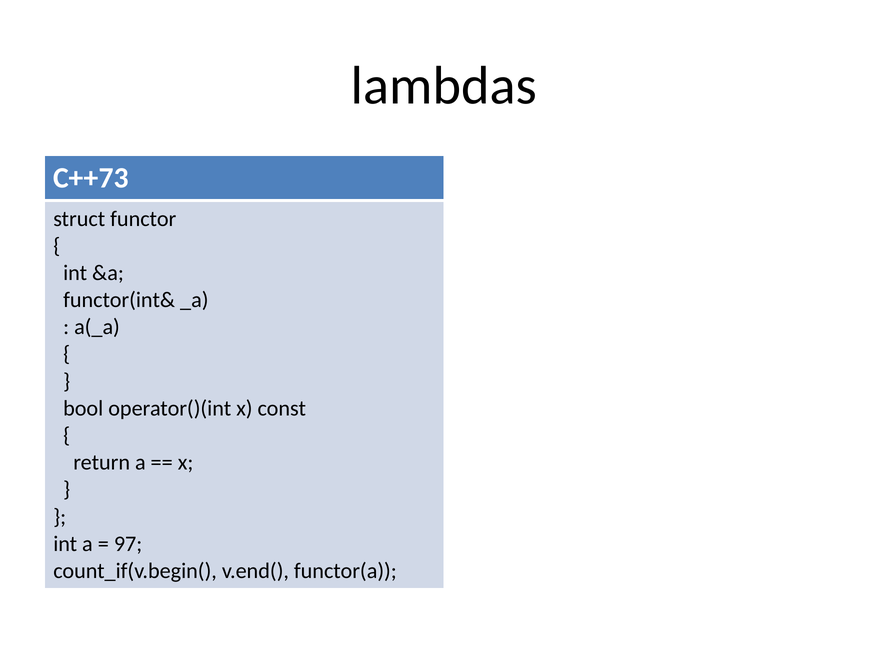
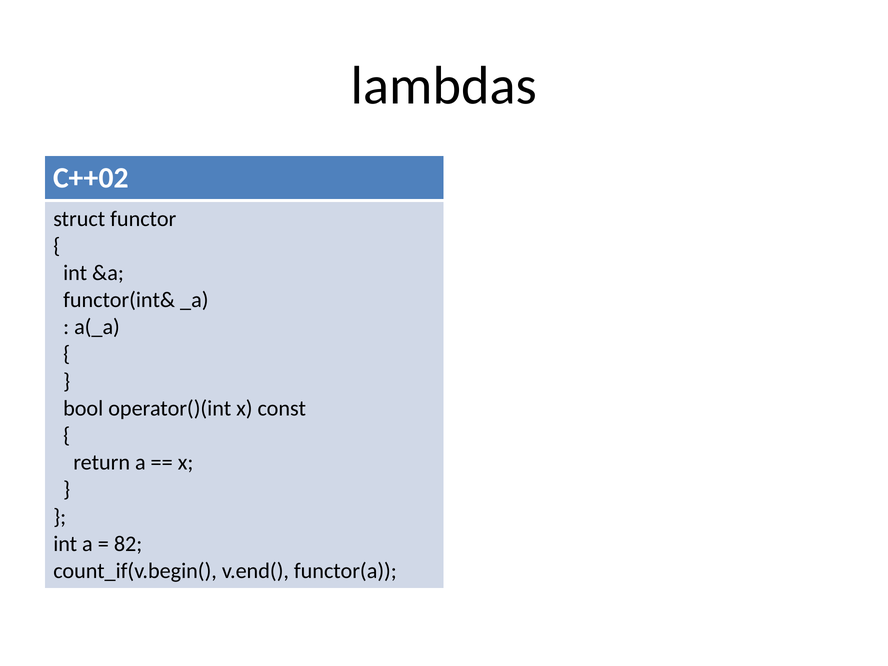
C++73: C++73 -> C++02 (91, 178)
97: 97 -> 82 (128, 544)
